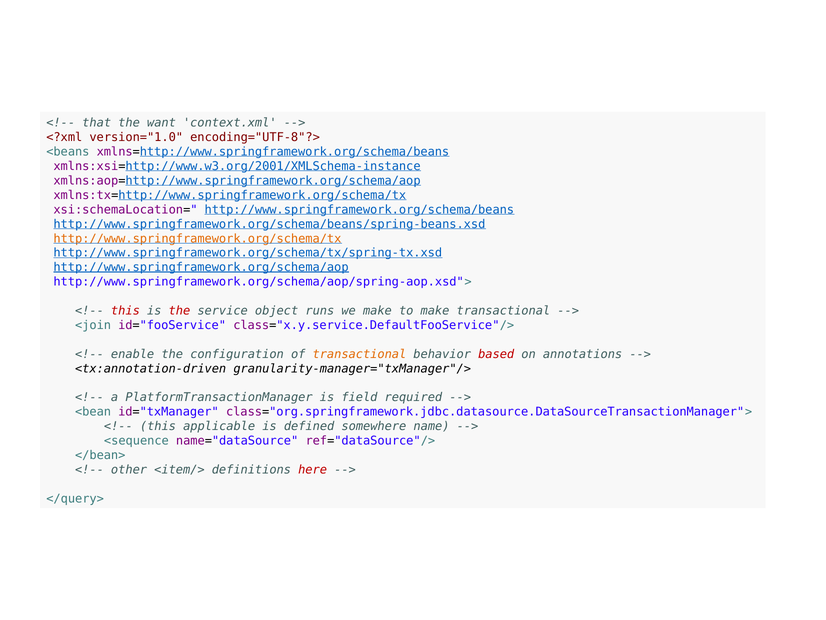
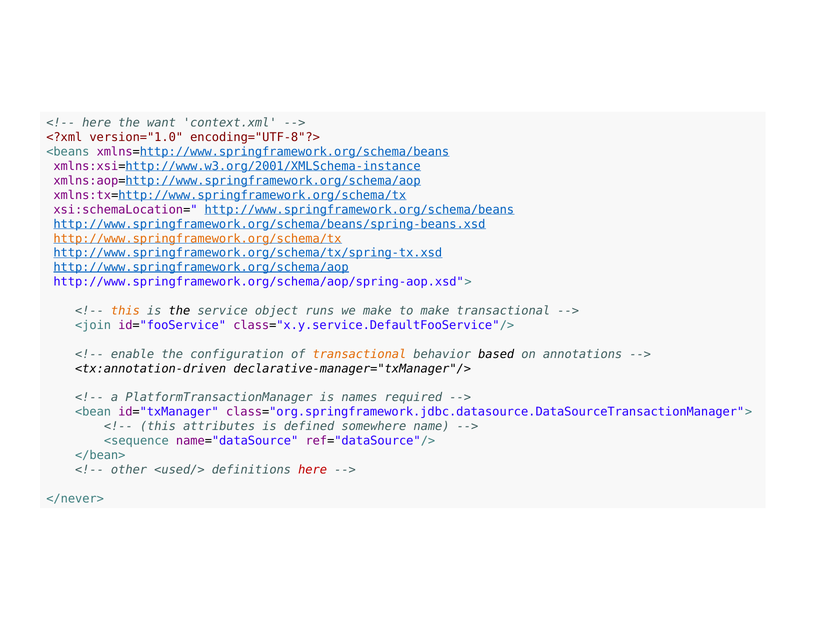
that: that -> here (97, 123)
this colour: red -> orange (125, 311)
the colour: red -> black (179, 311)
based colour: red -> black (496, 354)
granularity-manager="txManager"/>: granularity-manager="txManager"/> -> declarative-manager="txManager"/> (352, 368)
field: field -> names (359, 397)
applicable: applicable -> attributes (219, 426)
<item/>: <item/> -> <used/> (179, 469)
</query>: </query> -> </never> (75, 498)
